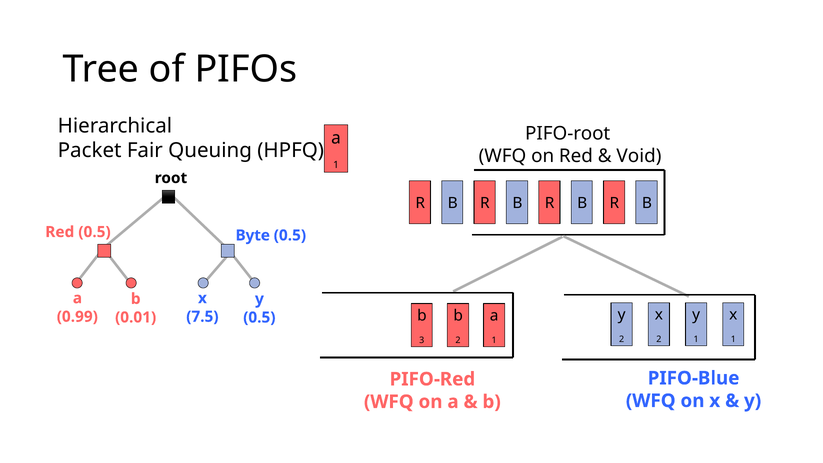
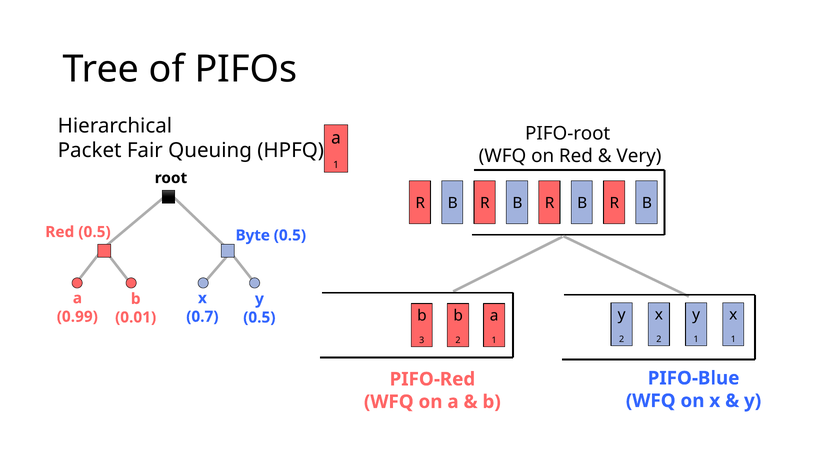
Void: Void -> Very (639, 156)
7.5: 7.5 -> 0.7 (202, 317)
